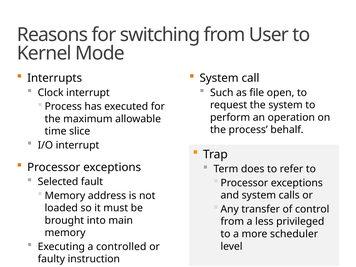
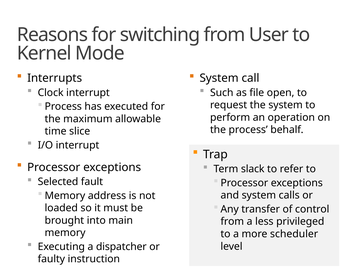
does: does -> slack (253, 169)
controlled: controlled -> dispatcher (121, 247)
